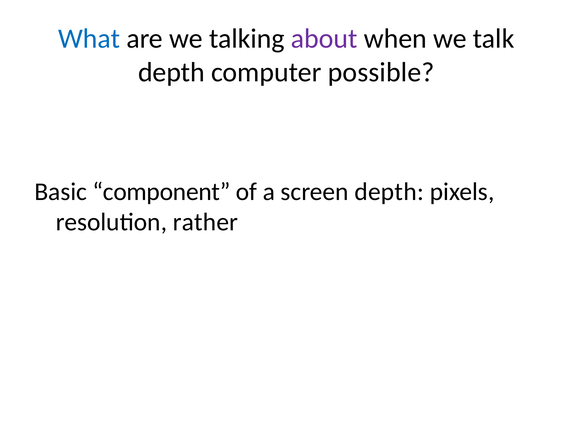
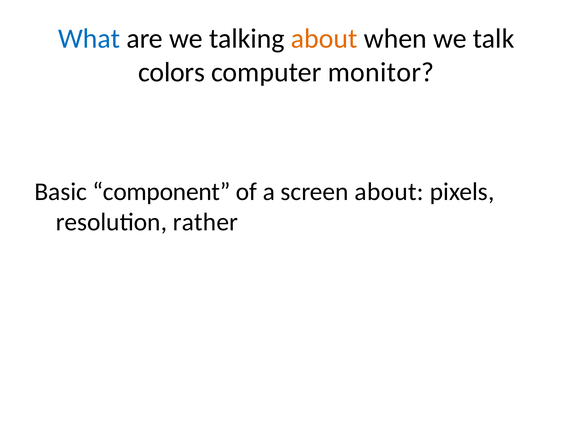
about colour: purple -> orange (324, 39)
depth: depth -> colors (172, 72)
possible: possible -> monitor (381, 72)
screen depth: depth -> about (389, 192)
